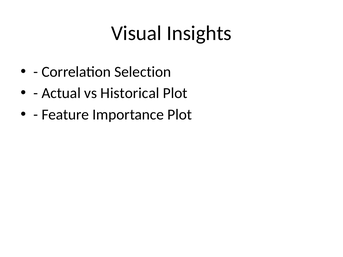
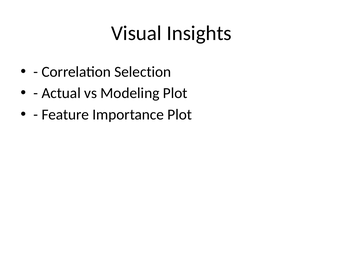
Historical: Historical -> Modeling (130, 93)
